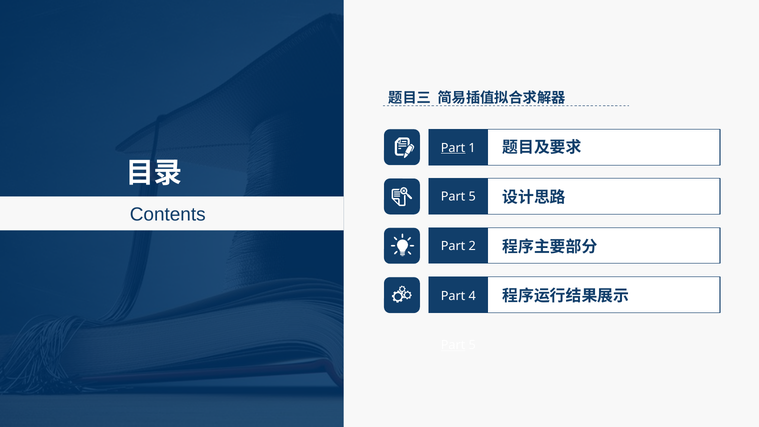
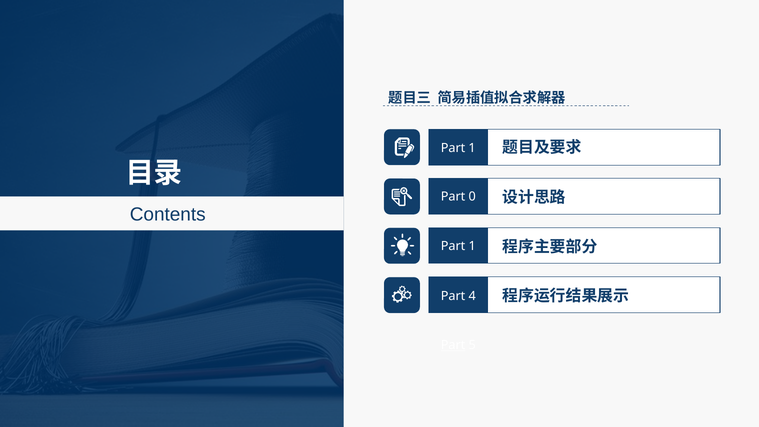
Part underline: present -> none (453, 148)
5: 5 -> 0 (472, 197)
2: 2 -> 1 (472, 246)
